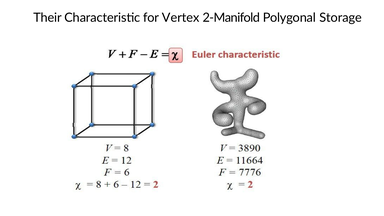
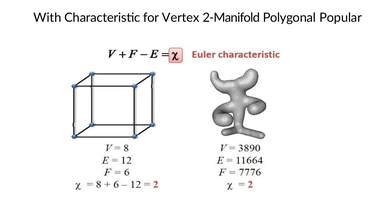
Their: Their -> With (47, 18)
Storage: Storage -> Popular (341, 18)
